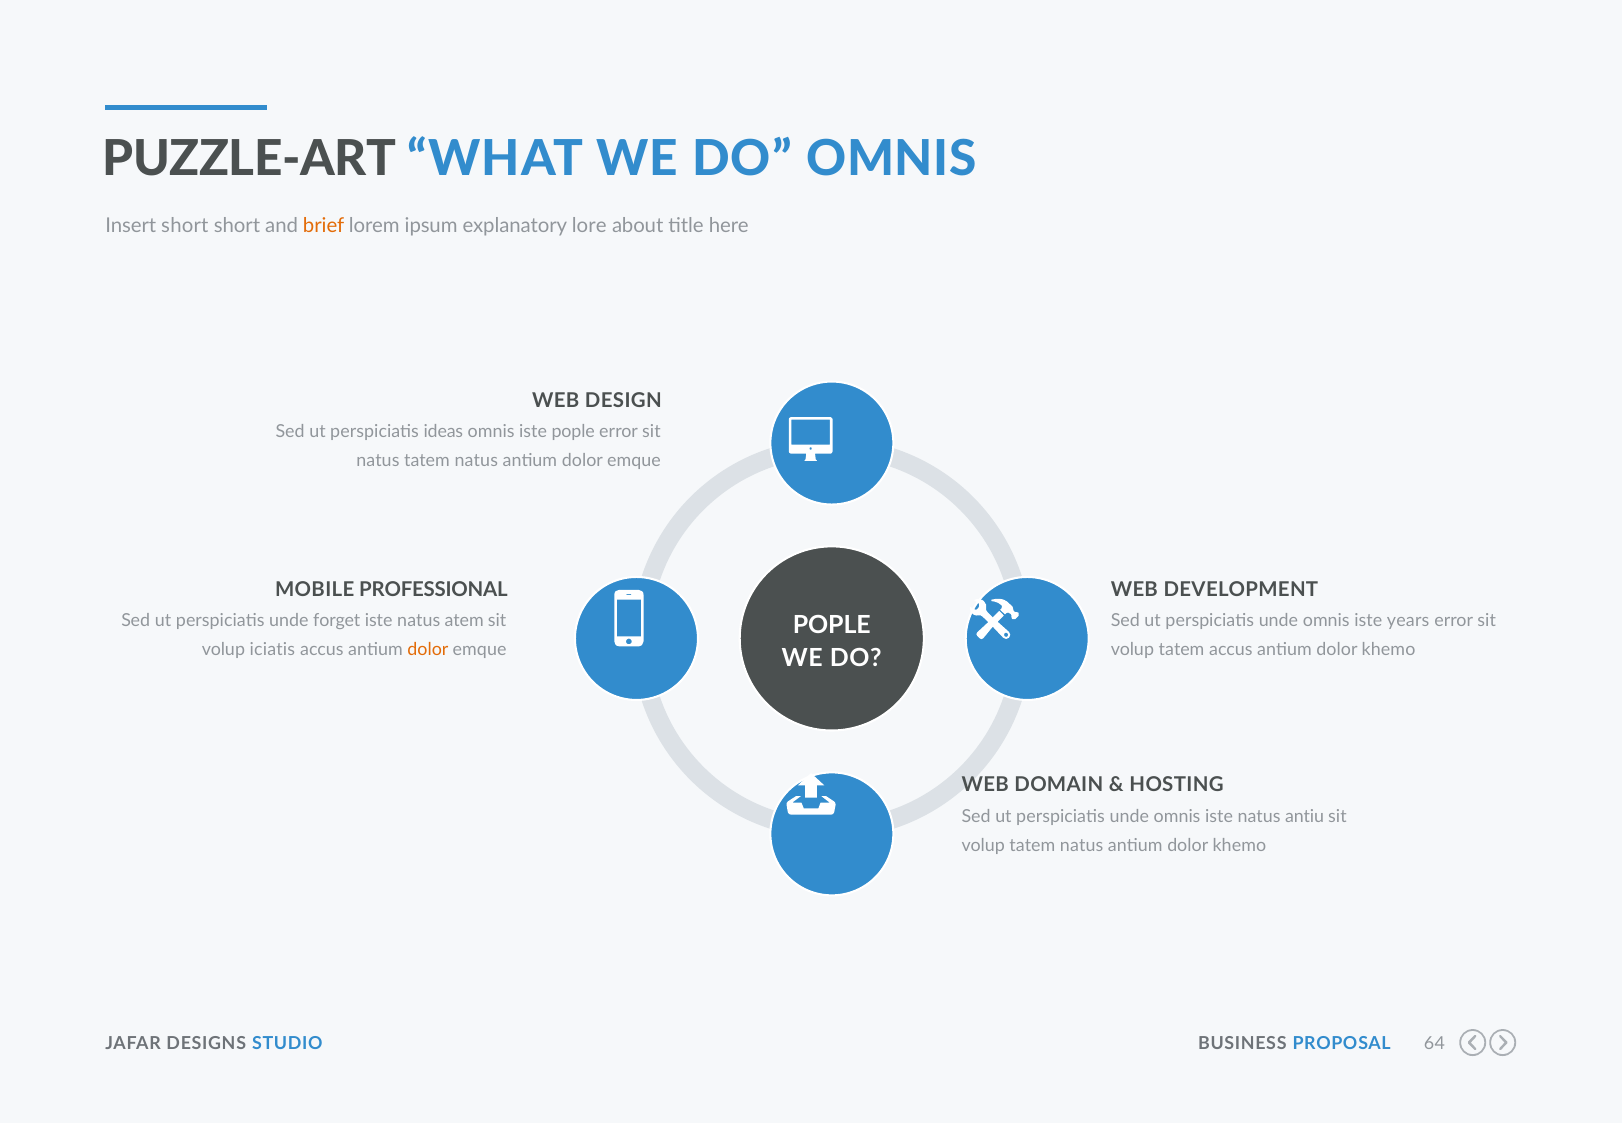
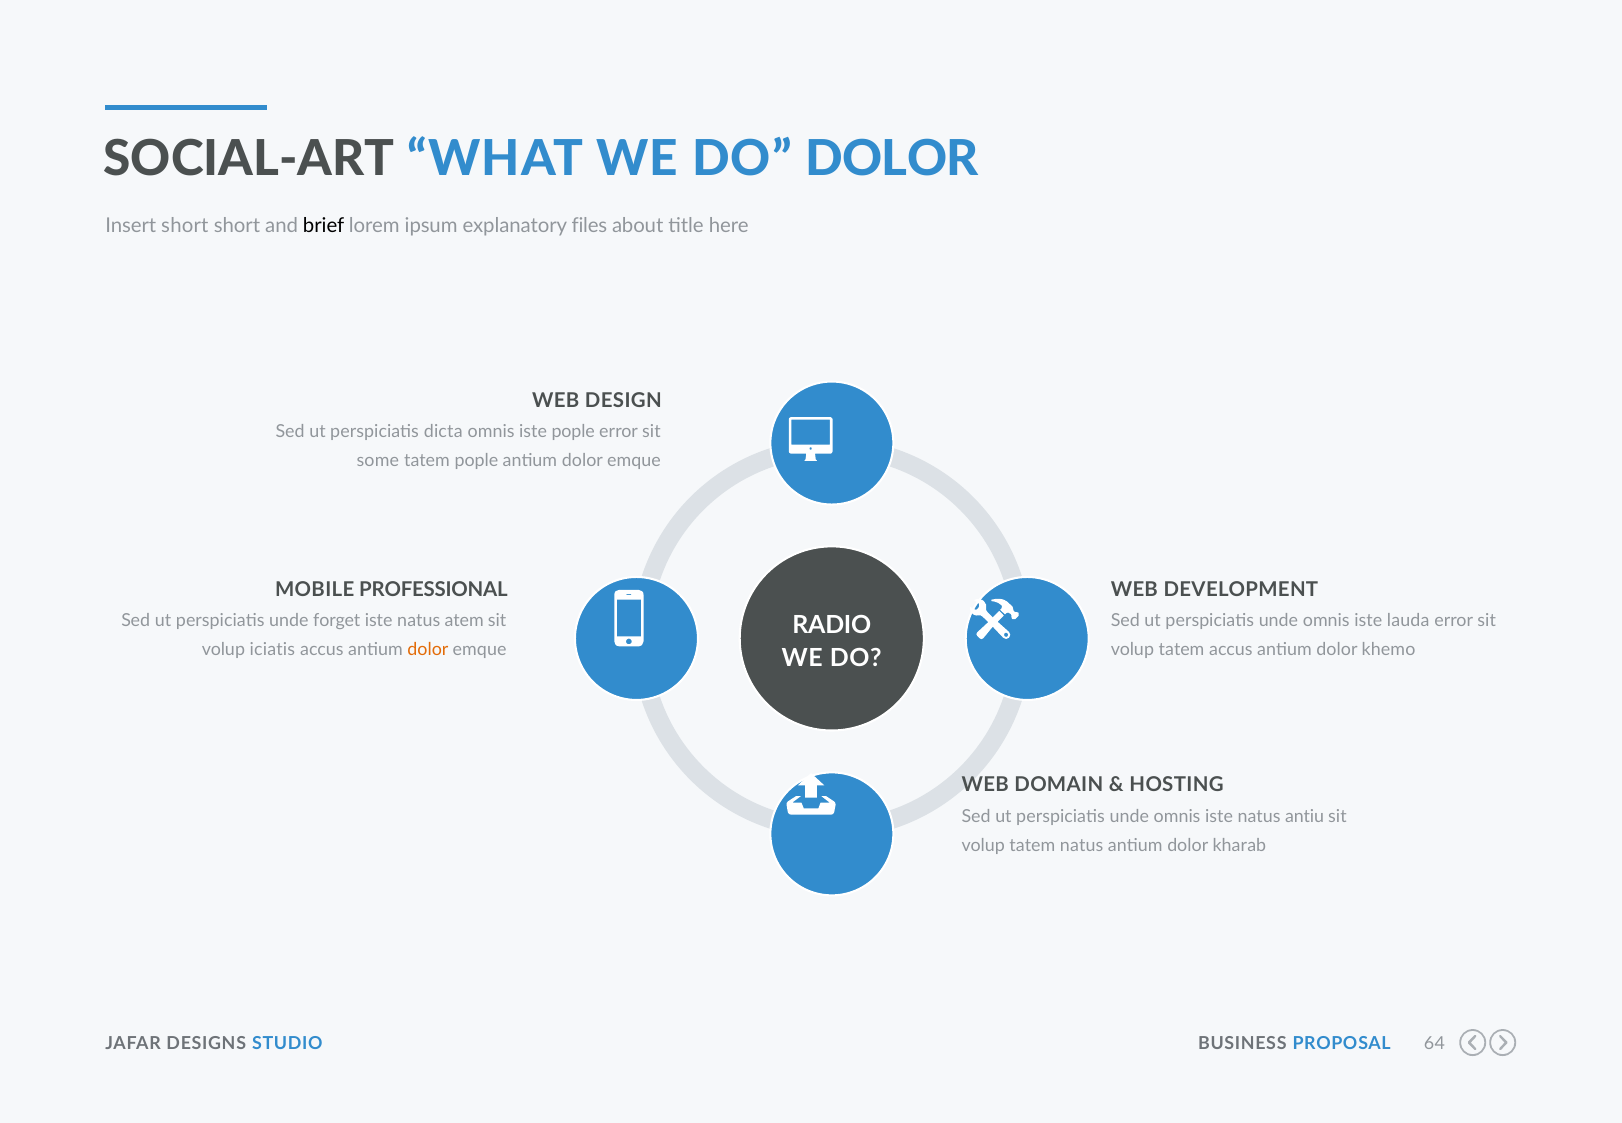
PUZZLE-ART: PUZZLE-ART -> SOCIAL-ART (249, 159)
DO OMNIS: OMNIS -> DOLOR (892, 159)
brief colour: orange -> black (324, 226)
lore: lore -> files (589, 226)
ideas: ideas -> dicta (443, 432)
natus: natus -> some (378, 461)
natus: natus -> pople (476, 461)
years: years -> lauda (1408, 620)
POPLE: POPLE -> RADIO (832, 625)
khemo: khemo -> kharab (1239, 845)
